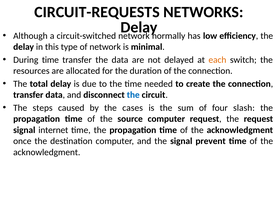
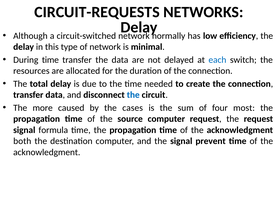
each colour: orange -> blue (217, 60)
steps: steps -> more (43, 108)
slash: slash -> most (244, 108)
internet: internet -> formula (53, 130)
once: once -> both (22, 141)
